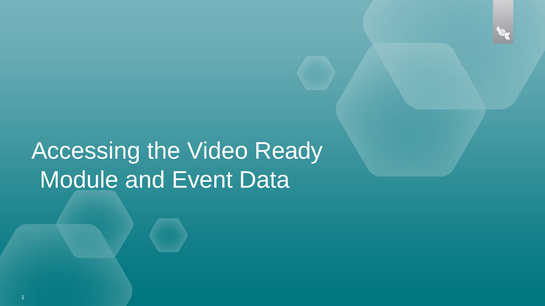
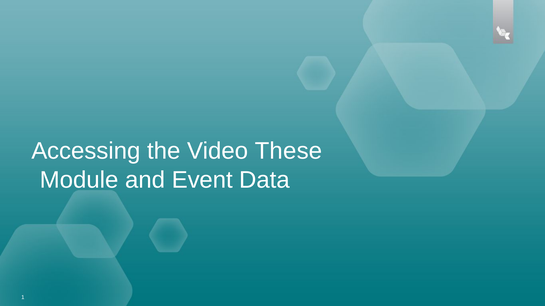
Ready: Ready -> These (289, 151)
